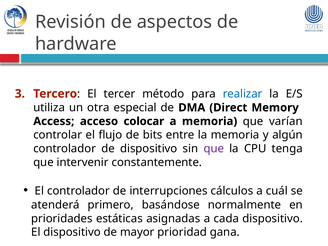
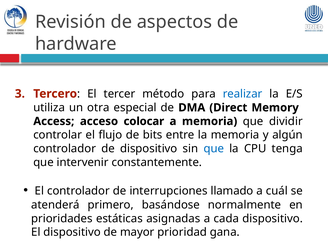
varían: varían -> dividir (286, 121)
que colour: purple -> blue (214, 149)
cálculos: cálculos -> llamado (232, 191)
